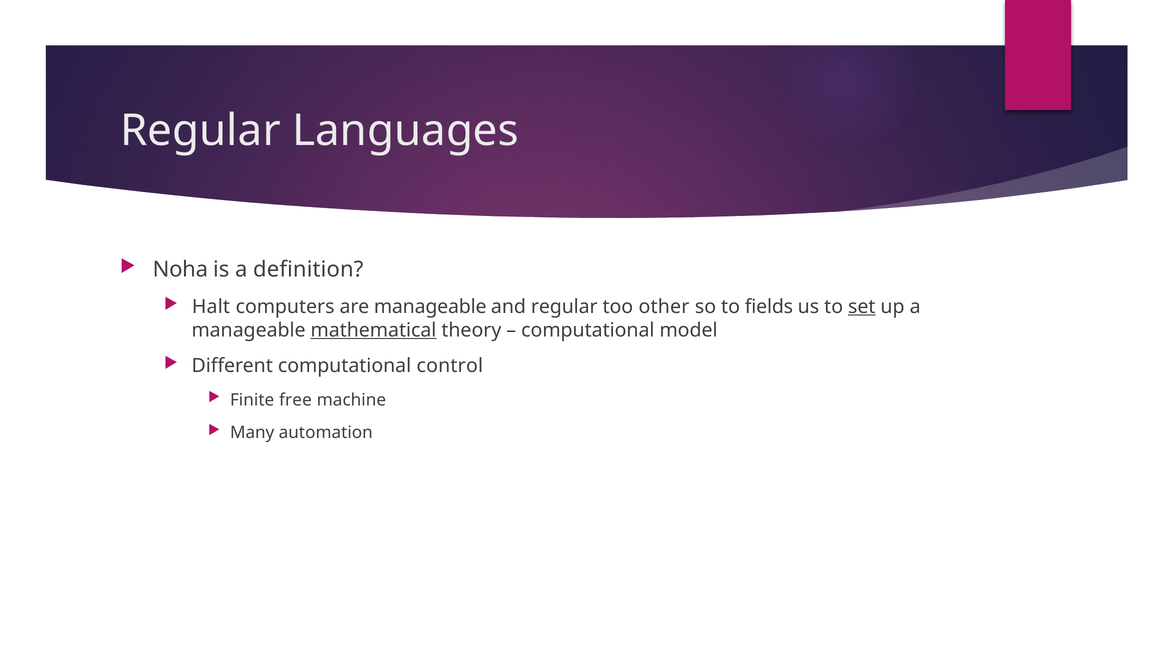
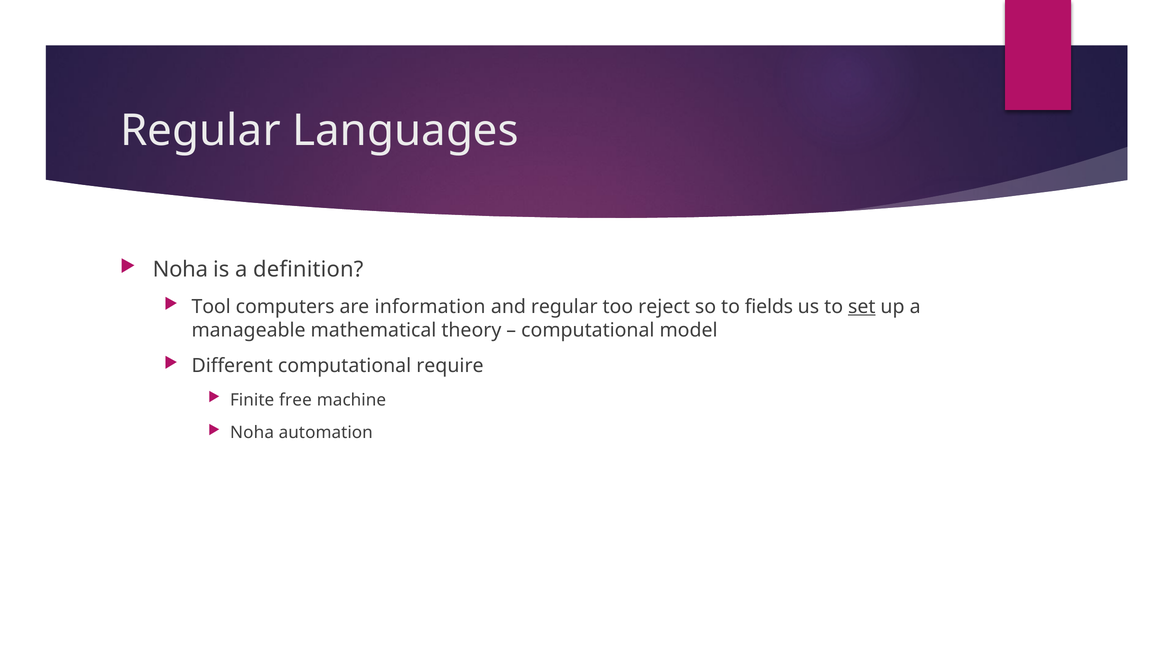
Halt: Halt -> Tool (211, 307)
are manageable: manageable -> information (430, 307)
other: other -> reject (664, 307)
mathematical underline: present -> none (373, 330)
control: control -> require (450, 366)
Many: Many -> Noha (252, 433)
